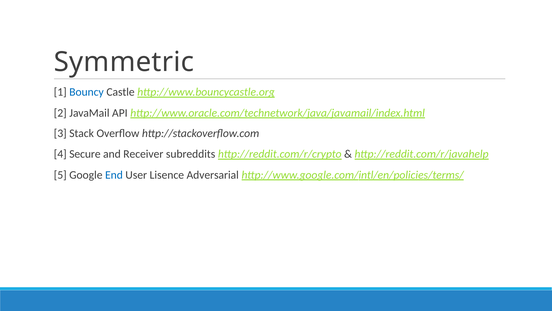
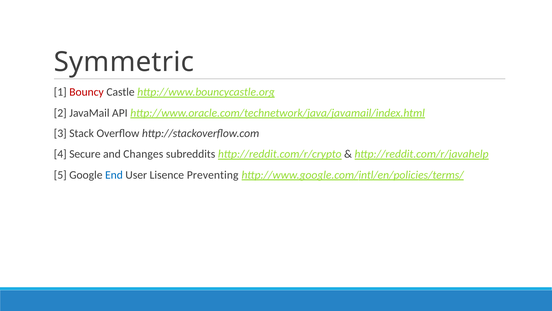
Bouncy colour: blue -> red (87, 92)
Receiver: Receiver -> Changes (143, 154)
Adversarial: Adversarial -> Preventing (213, 175)
